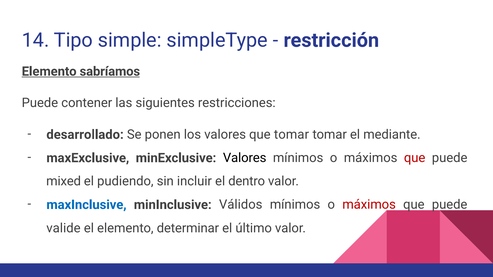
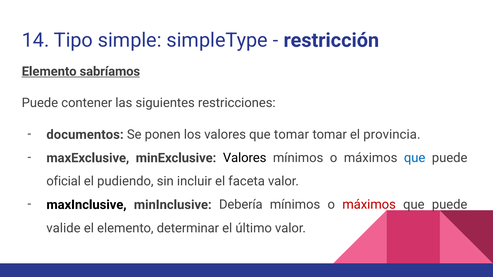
desarrollado: desarrollado -> documentos (85, 135)
mediante: mediante -> provincia (392, 135)
que colour: red -> blue (415, 158)
mixed: mixed -> oficial (64, 182)
dentro: dentro -> faceta (247, 182)
maxInclusive colour: blue -> black (86, 205)
Válidos: Válidos -> Debería (241, 205)
